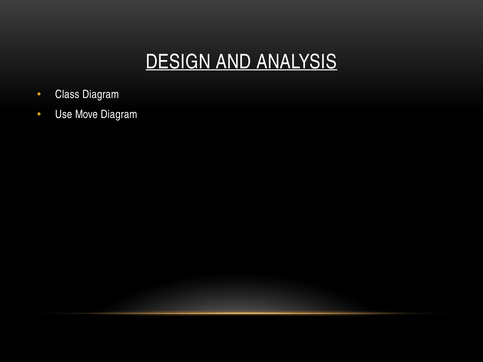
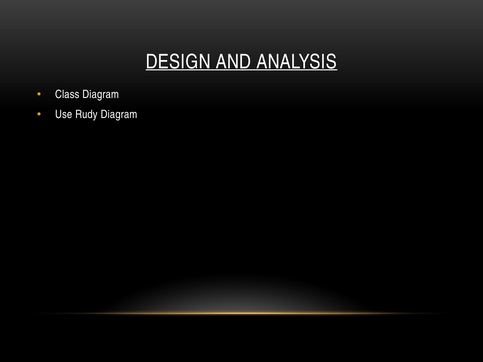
Move: Move -> Rudy (86, 115)
